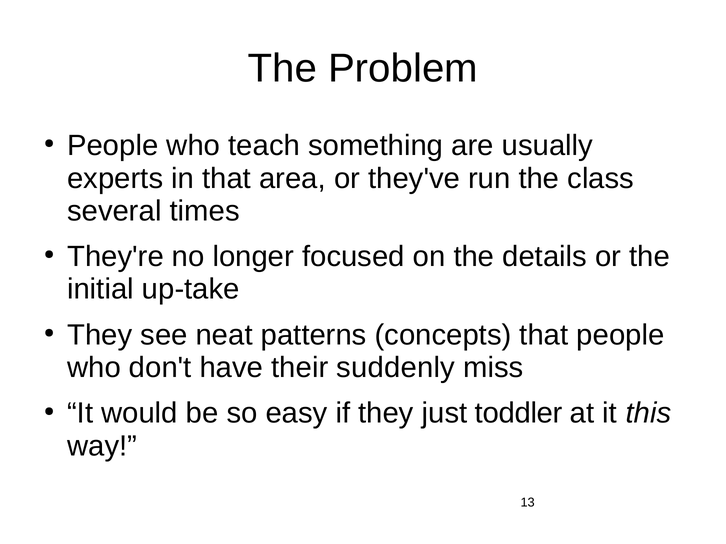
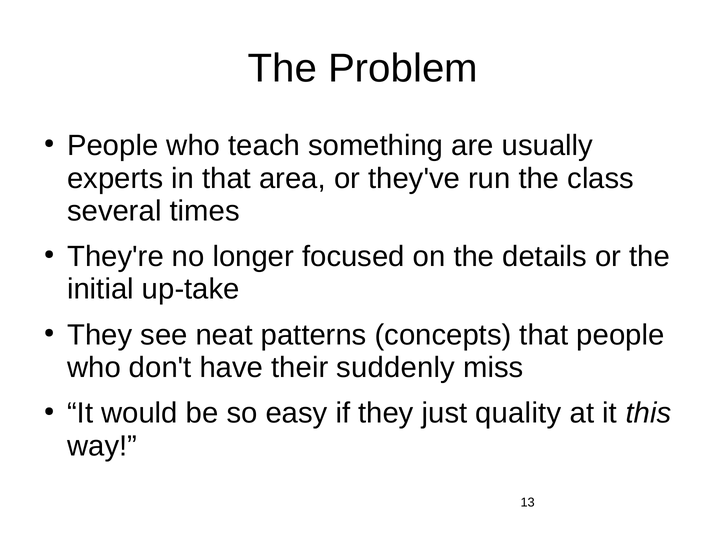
toddler: toddler -> quality (518, 414)
